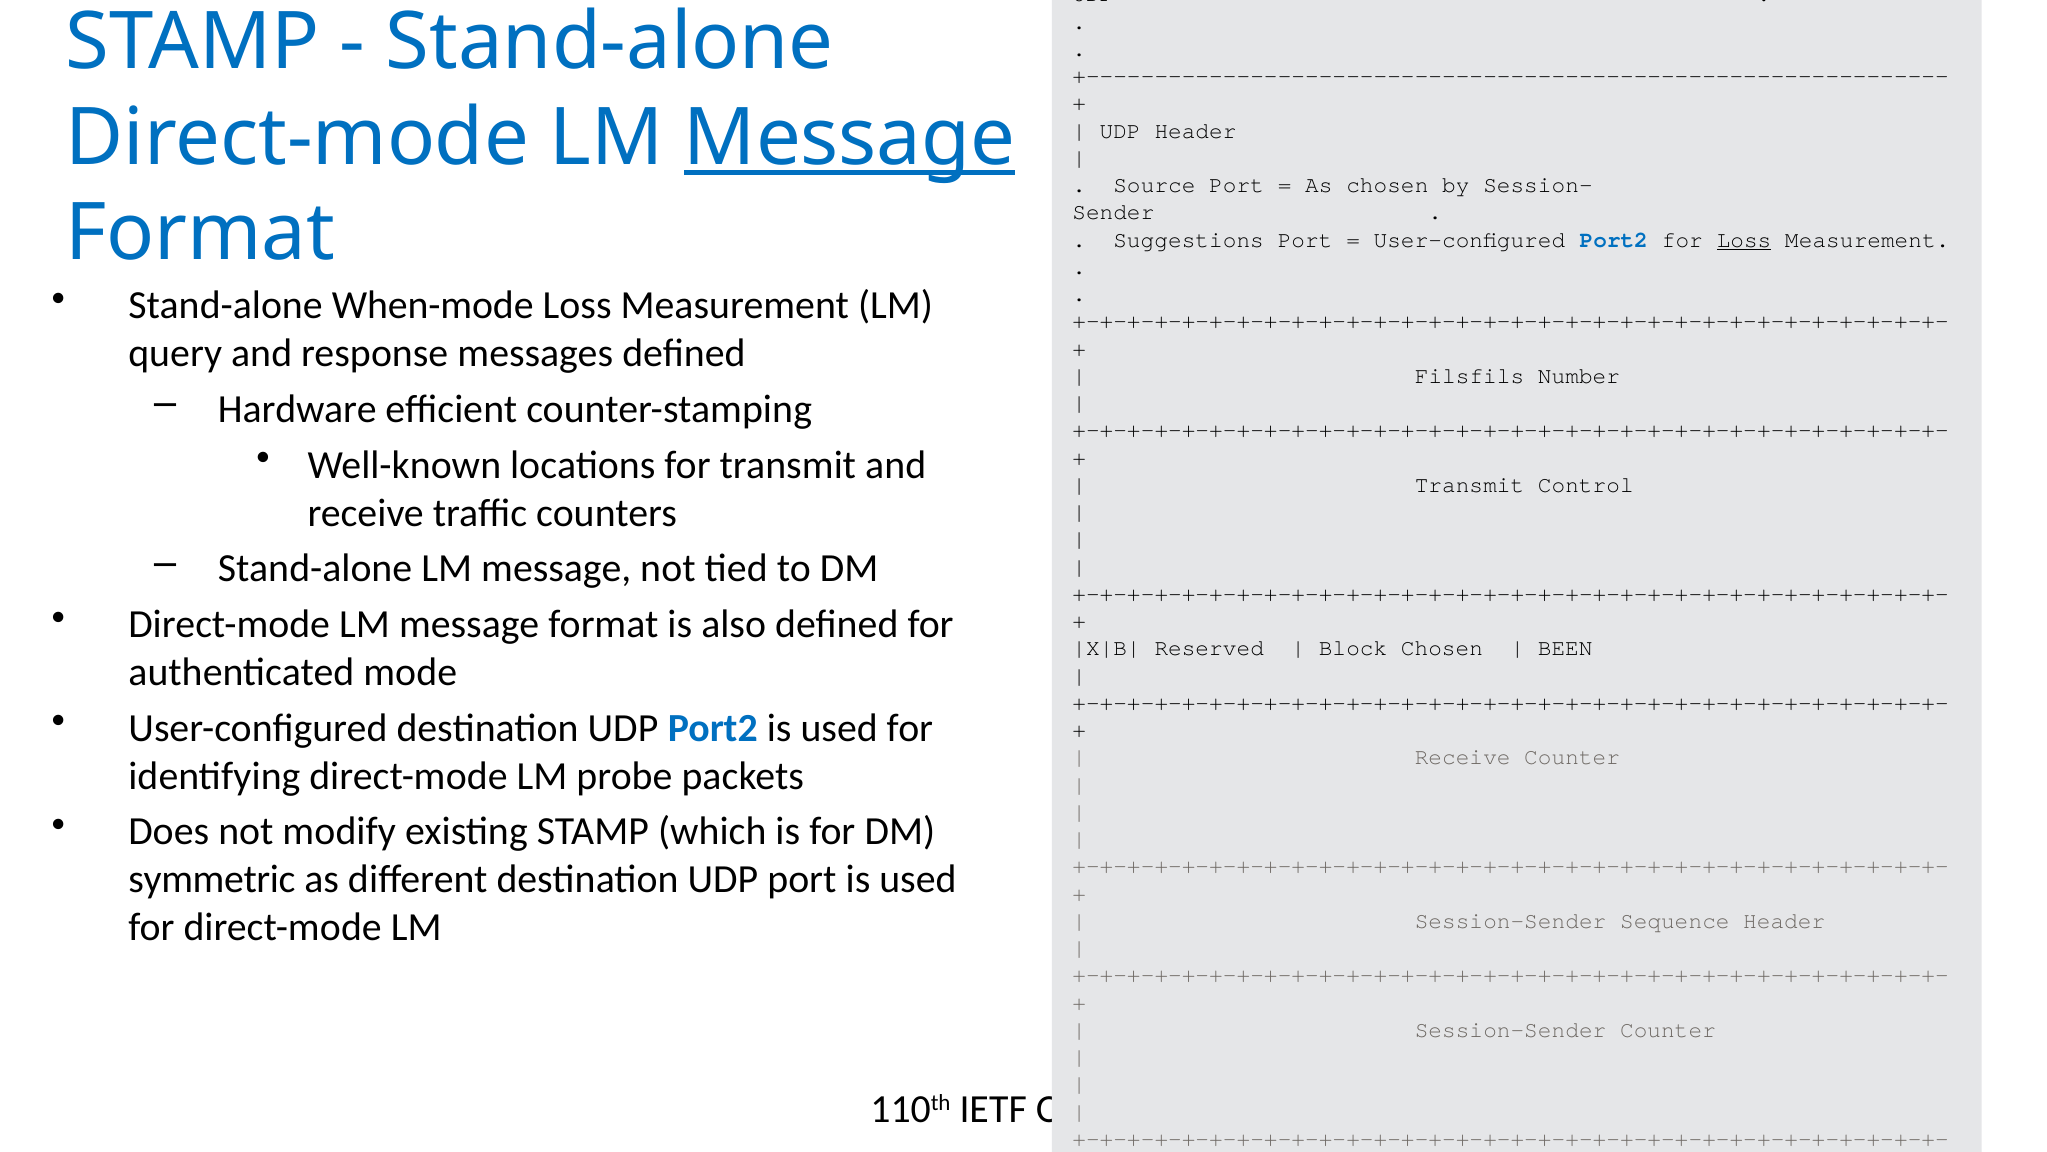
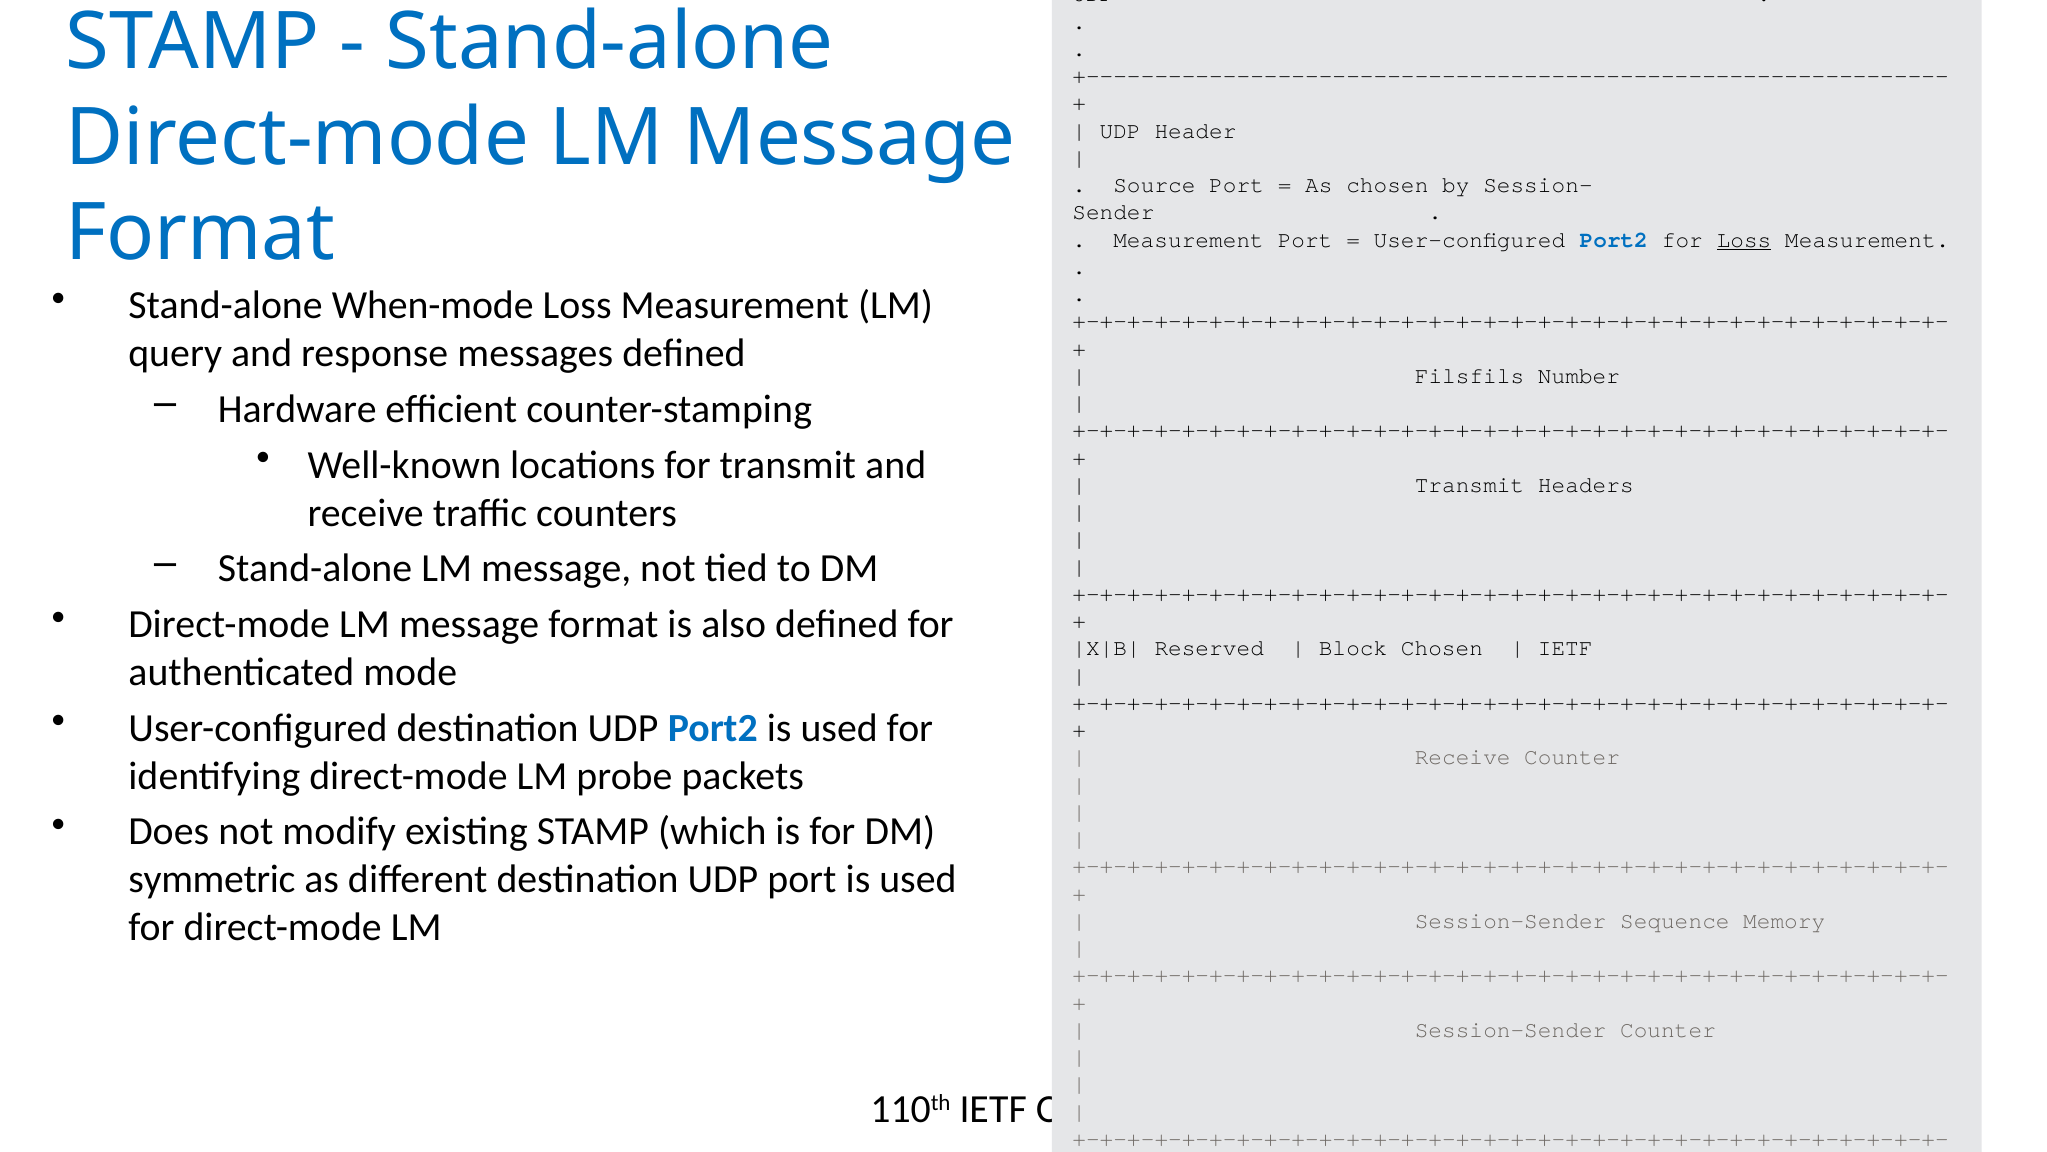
Message underline: present -> none (850, 138)
Suggestions: Suggestions -> Measurement (1189, 240)
Control: Control -> Headers (1586, 485)
BEEN: BEEN -> IETF (1565, 648)
Sequence Header: Header -> Memory (1784, 920)
